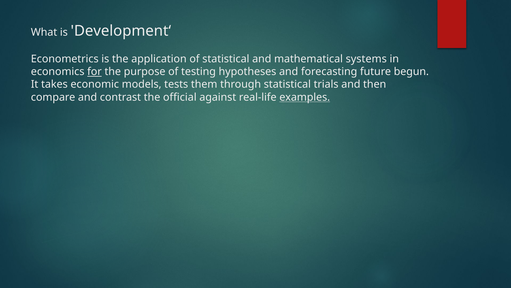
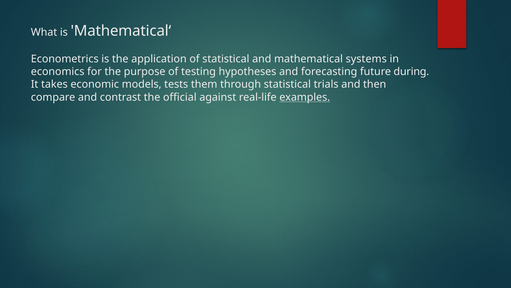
Development‘: Development‘ -> Mathematical‘ (121, 31)
for underline: present -> none (94, 71)
begun: begun -> during (411, 71)
